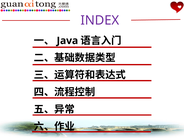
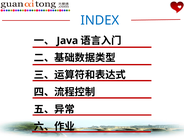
INDEX colour: purple -> blue (100, 20)
